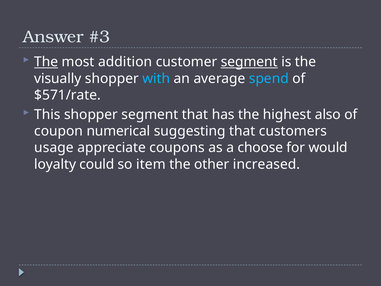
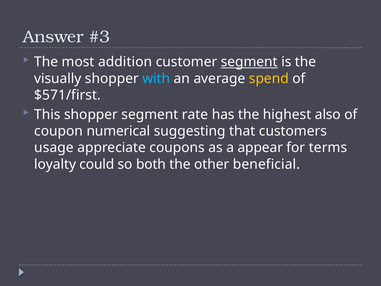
The underline: present -> none (46, 62)
spend colour: light blue -> yellow (269, 78)
$571/rate: $571/rate -> $571/first (68, 95)
segment that: that -> rate (195, 115)
choose: choose -> appear (260, 148)
would: would -> terms (328, 148)
item: item -> both (151, 164)
increased: increased -> beneficial (267, 164)
